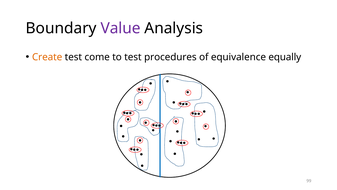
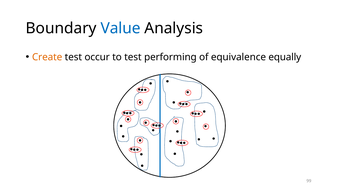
Value colour: purple -> blue (121, 28)
come: come -> occur (97, 57)
procedures: procedures -> performing (170, 57)
